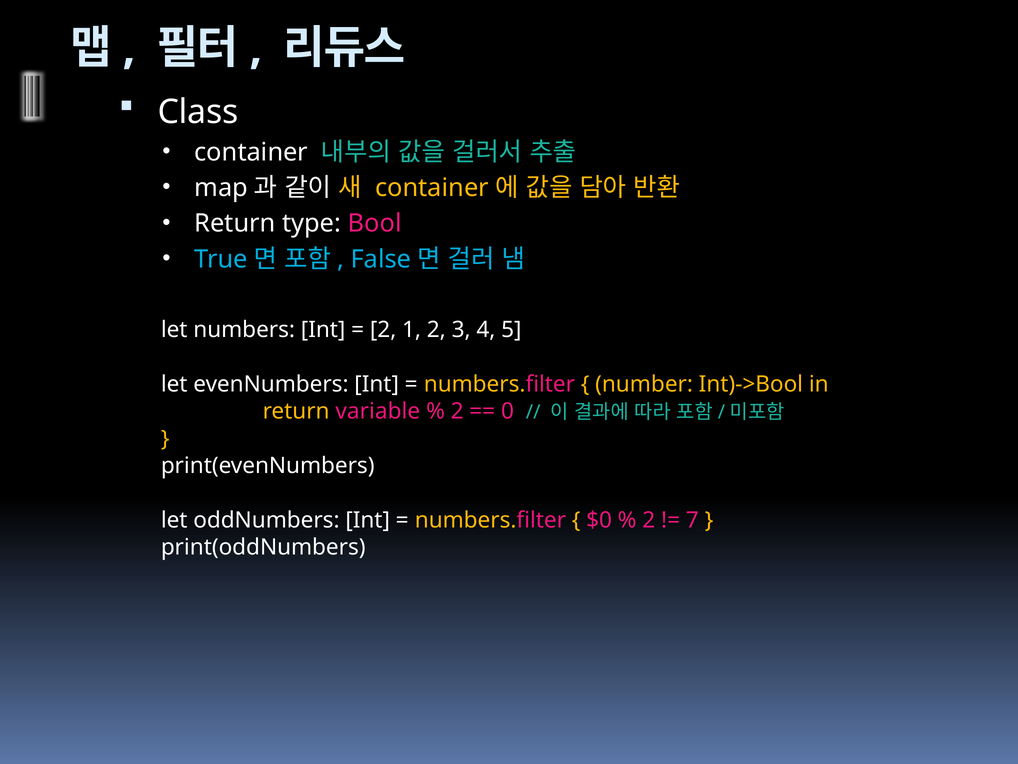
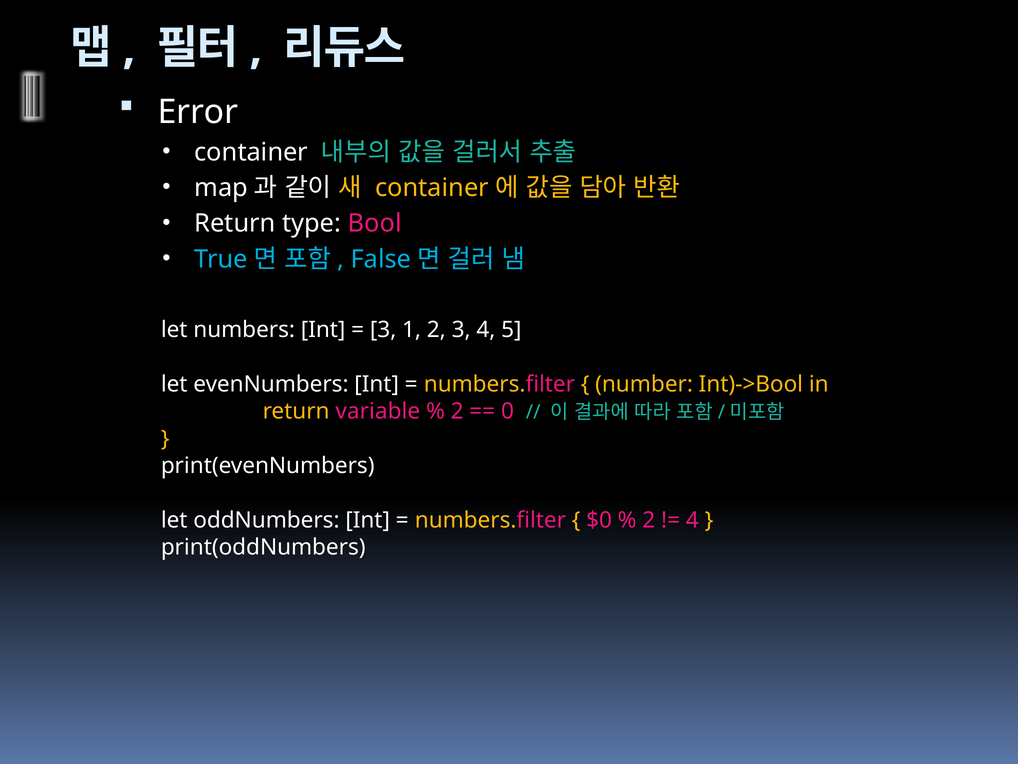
Class: Class -> Error (198, 112)
2: 2 -> 3 (383, 330)
7: 7 -> 4 (692, 520)
